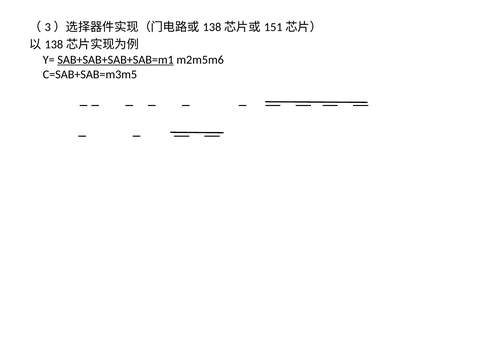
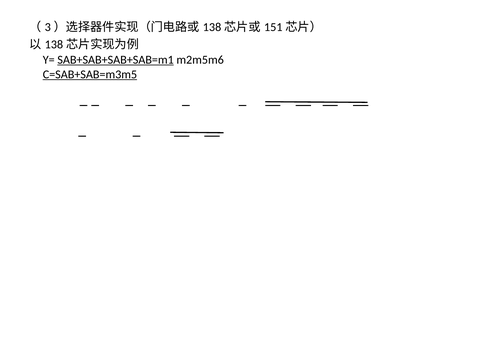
C=SAB+SAB=m3m5 underline: none -> present (90, 74)
